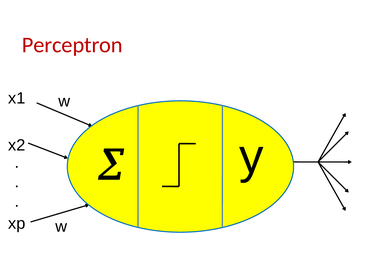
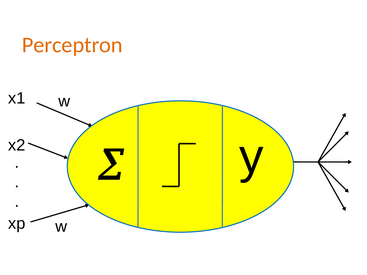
Perceptron colour: red -> orange (72, 45)
